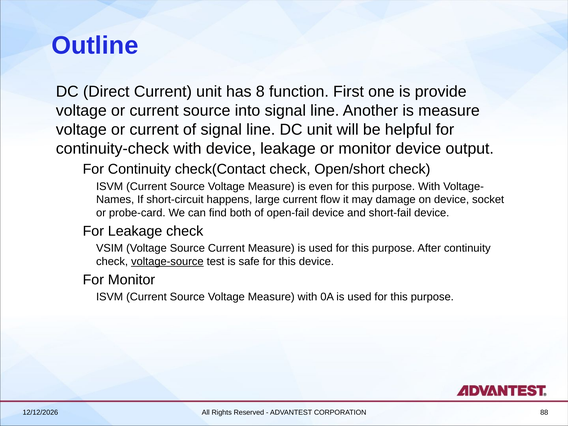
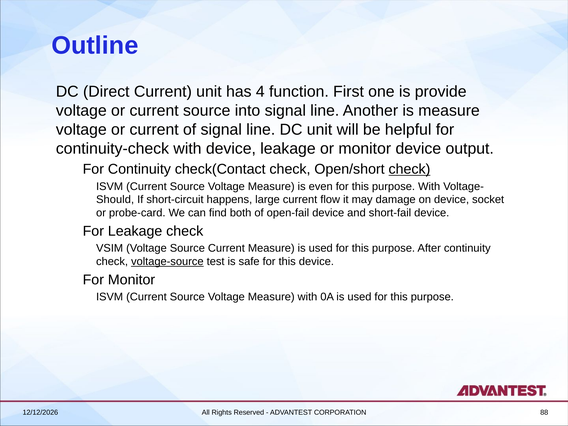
8: 8 -> 4 (260, 92)
check underline: none -> present (409, 169)
Names: Names -> Should (115, 200)
